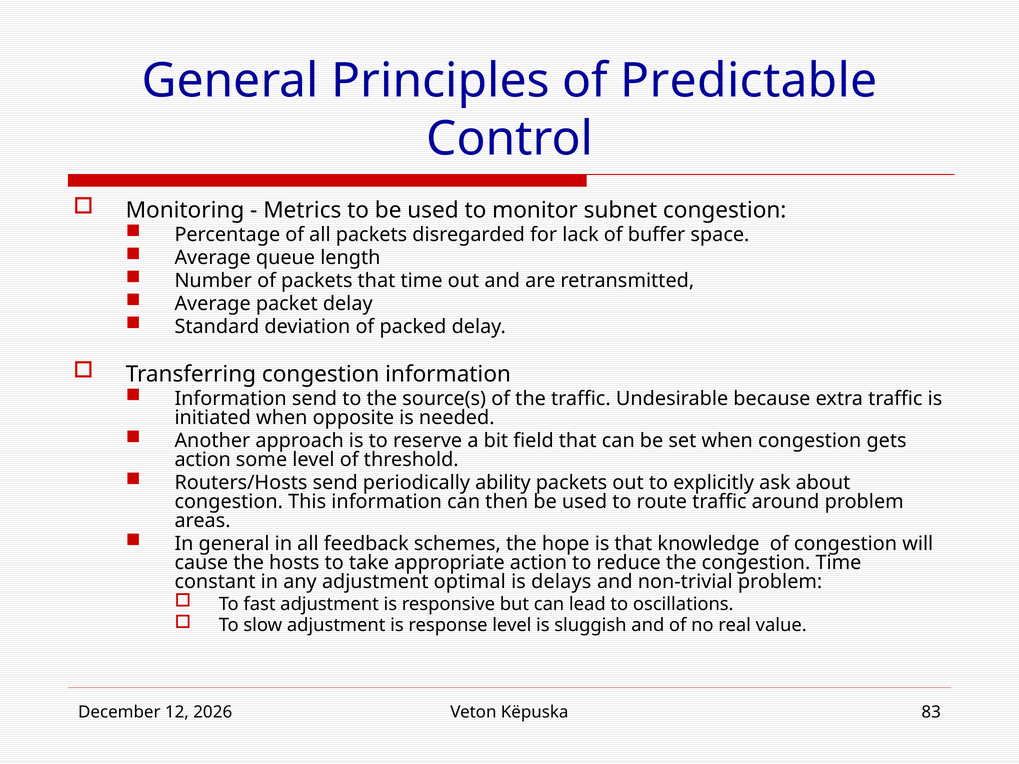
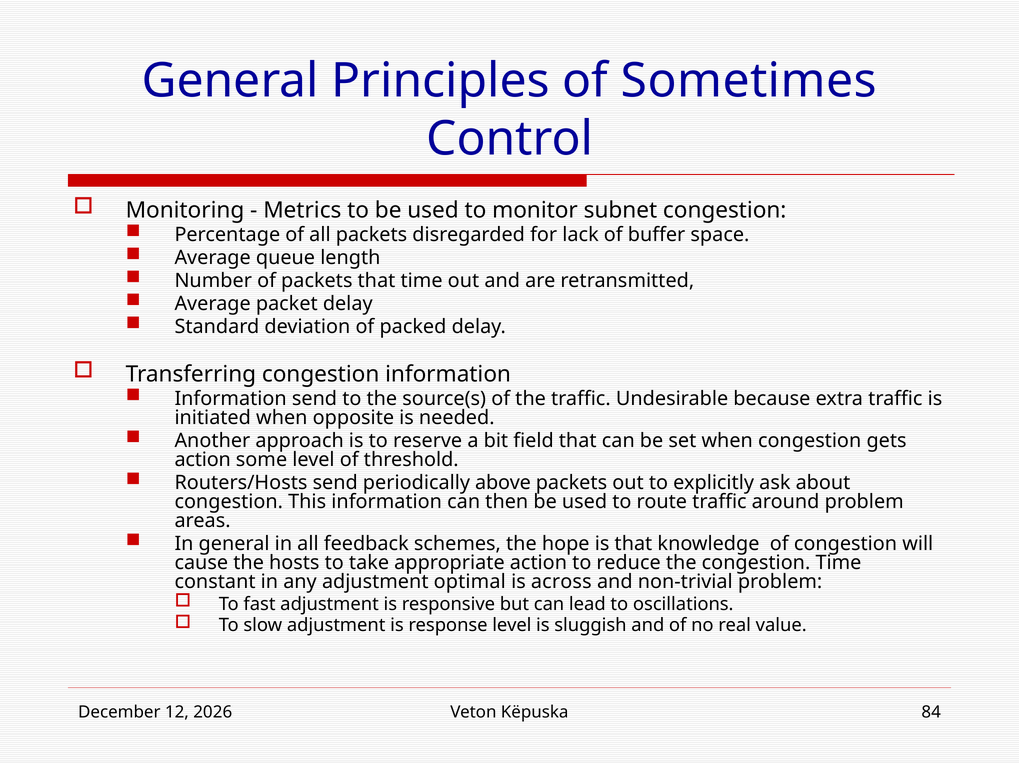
Predictable: Predictable -> Sometimes (749, 81)
ability: ability -> above (503, 483)
delays: delays -> across (561, 582)
83: 83 -> 84 (931, 712)
